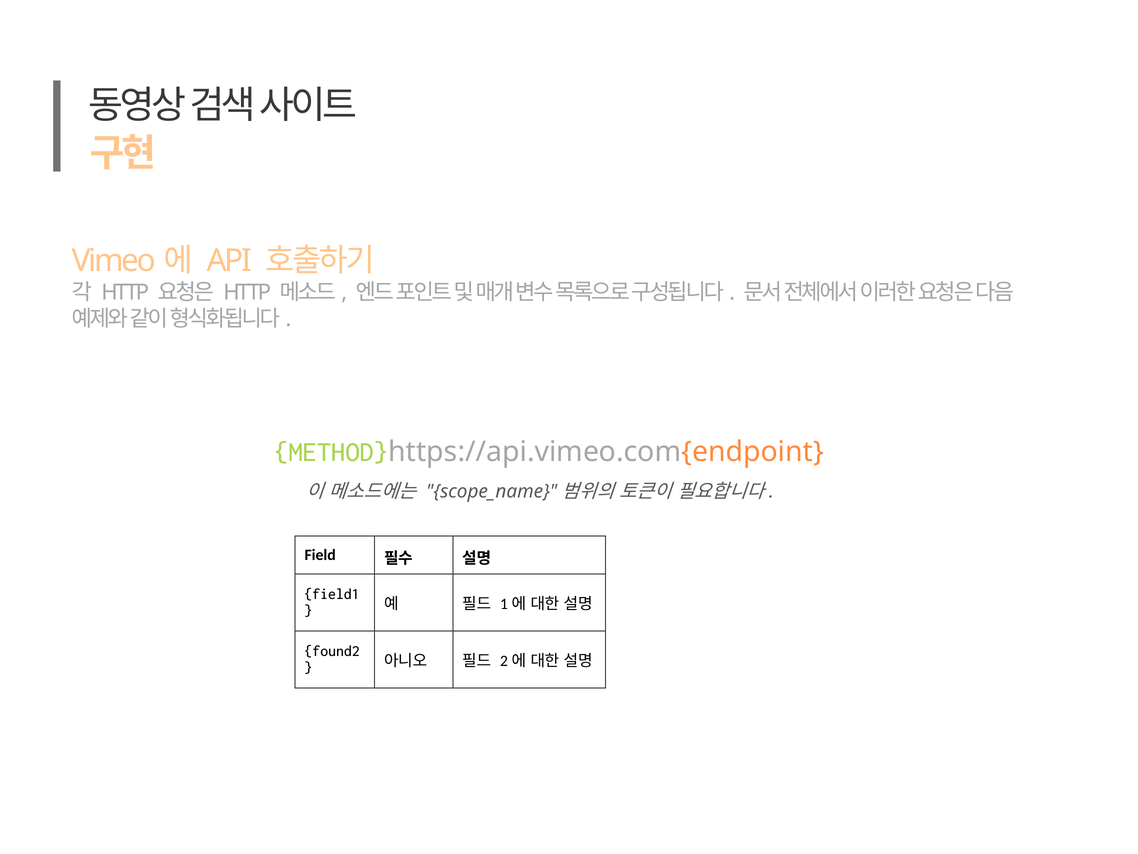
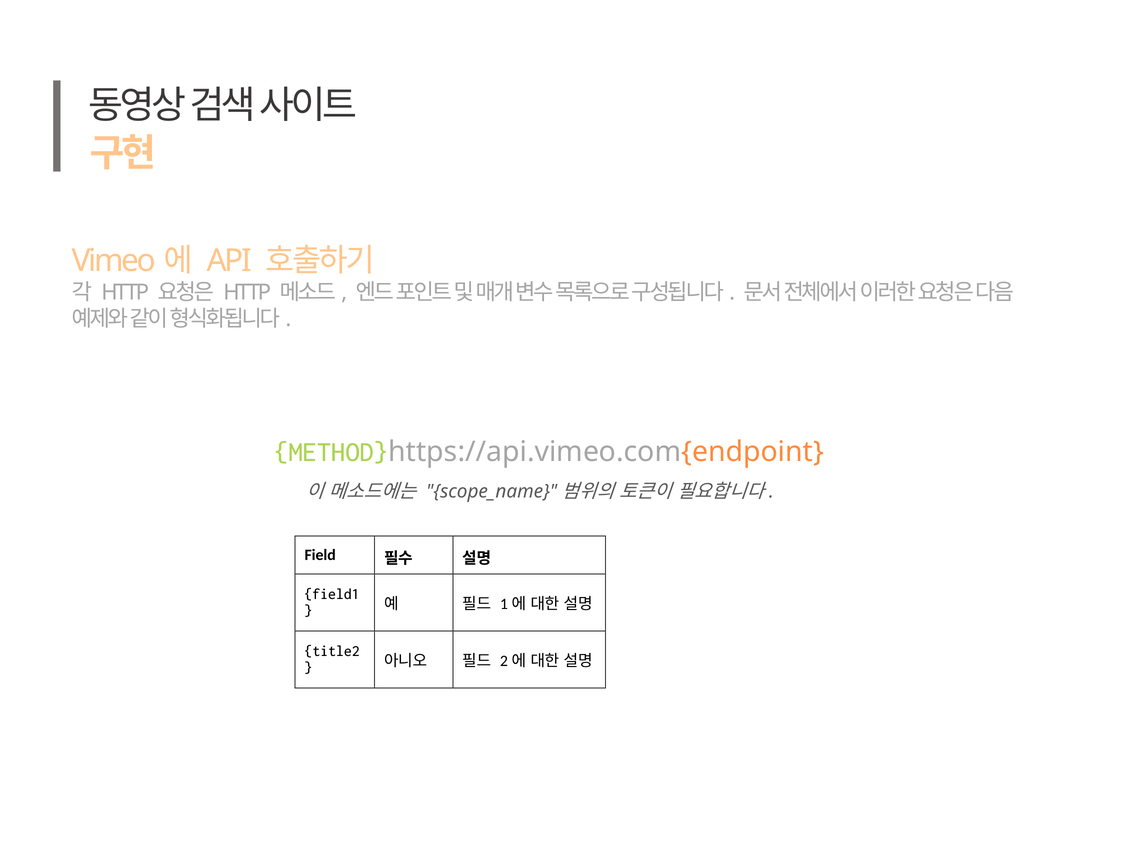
found2: found2 -> title2 (332, 651)
